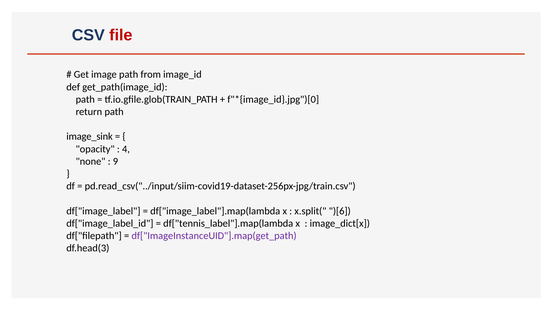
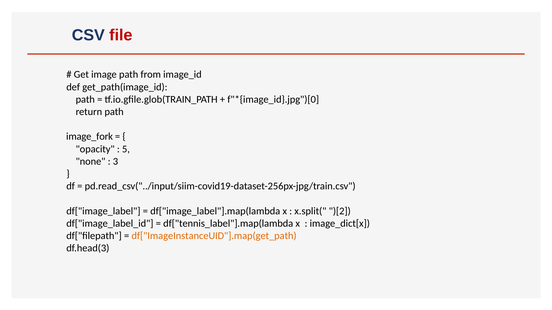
image_sink: image_sink -> image_fork (90, 137)
4: 4 -> 5 (126, 149)
9: 9 -> 3 (115, 162)
)[6: )[6 -> )[2 (340, 211)
df["ImageInstanceUID"].map(get_path colour: purple -> orange (214, 236)
